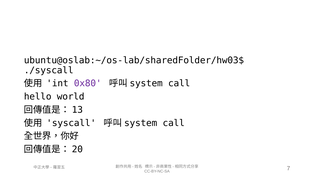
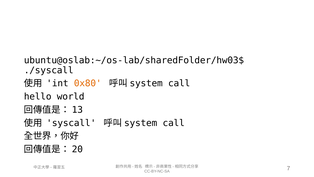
0x80 colour: purple -> orange (88, 83)
